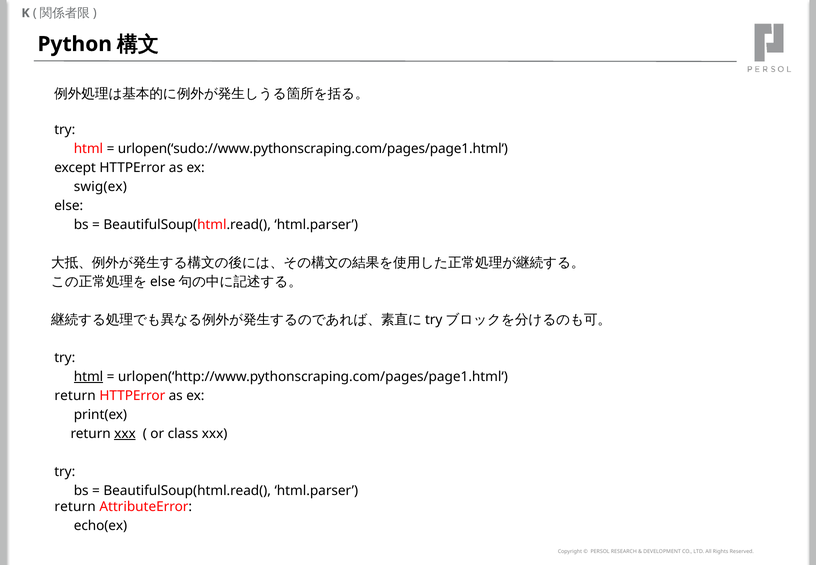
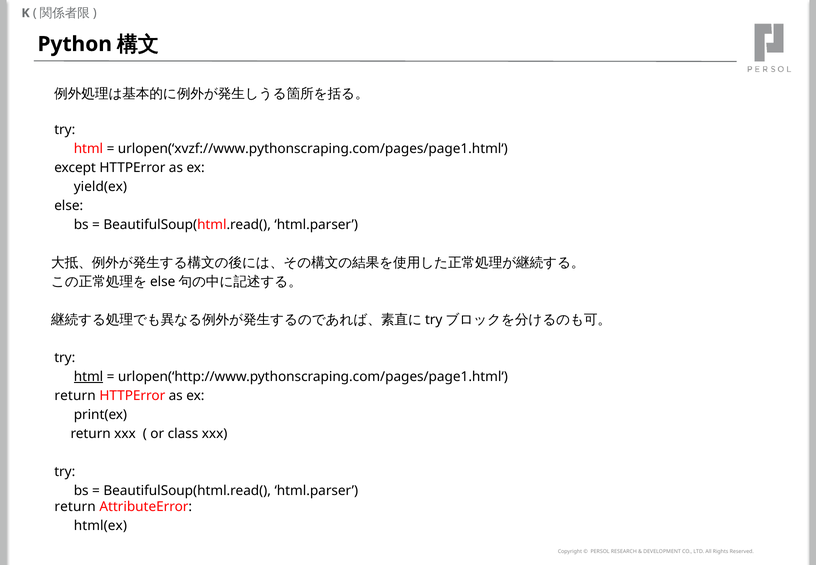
urlopen(‘sudo://www.pythonscraping.com/pages/page1.html‘: urlopen(‘sudo://www.pythonscraping.com/pages/page1.html‘ -> urlopen(‘xvzf://www.pythonscraping.com/pages/page1.html‘ (313, 149)
swig(ex: swig(ex -> yield(ex (100, 187)
xxx underline: present -> none (125, 434)
echo(ex: echo(ex -> html(ex (100, 526)
